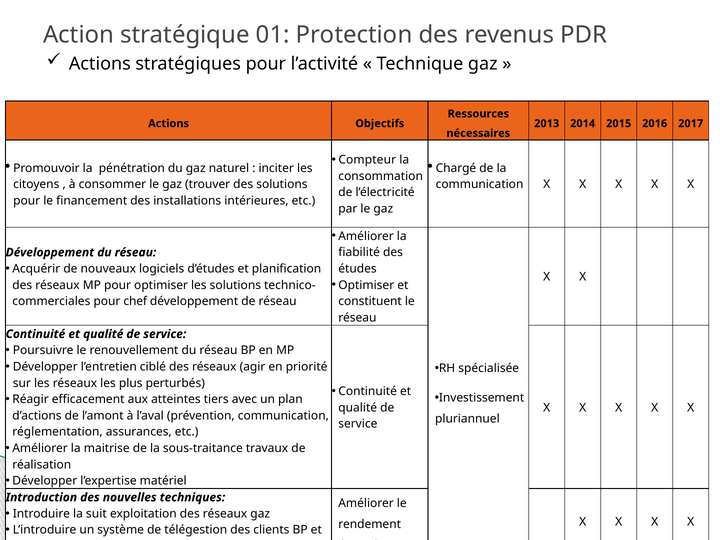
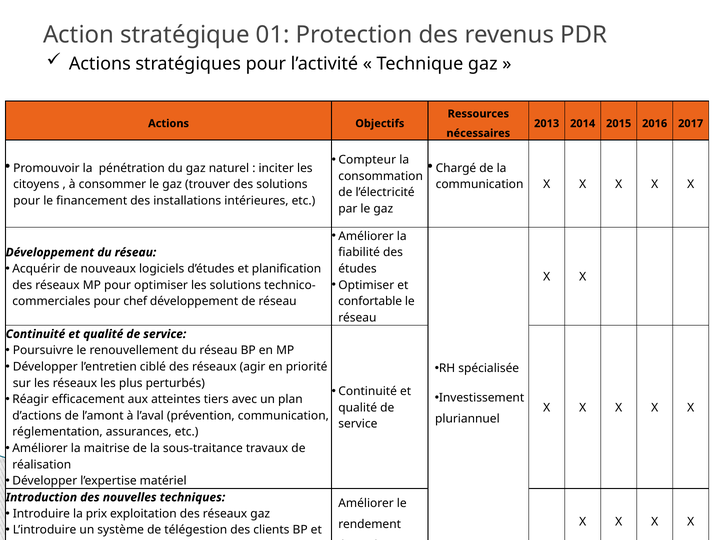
constituent: constituent -> confortable (370, 301)
suit: suit -> prix (96, 514)
